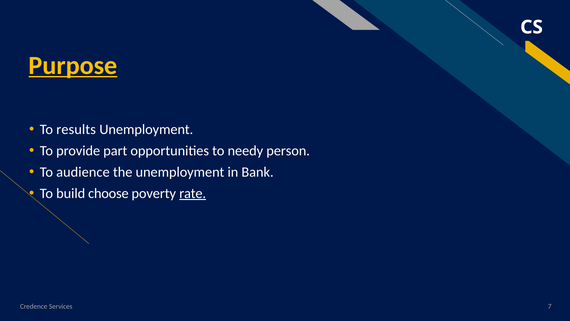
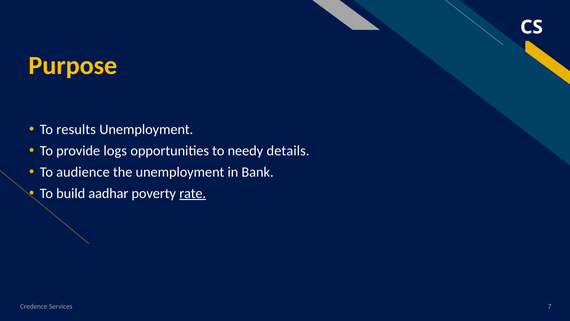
Purpose underline: present -> none (73, 65)
part: part -> logs (115, 150)
person: person -> details (288, 150)
choose: choose -> aadhar (108, 193)
